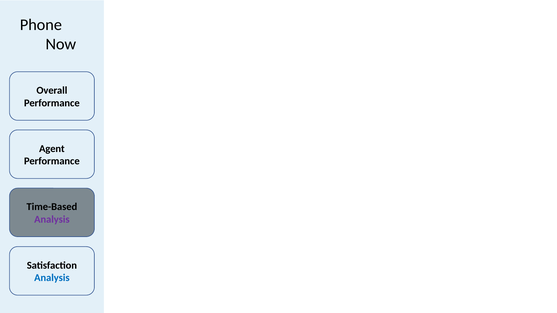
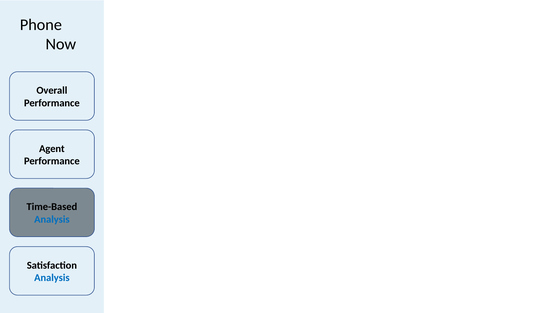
Analysis colour: purple -> blue (52, 220)
